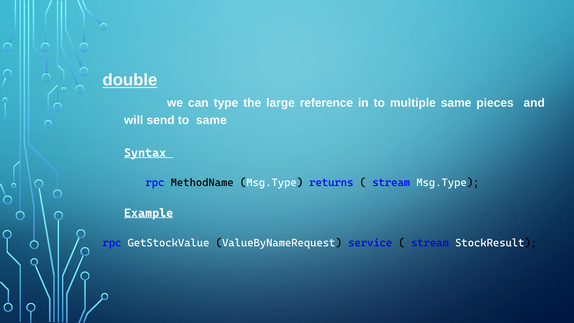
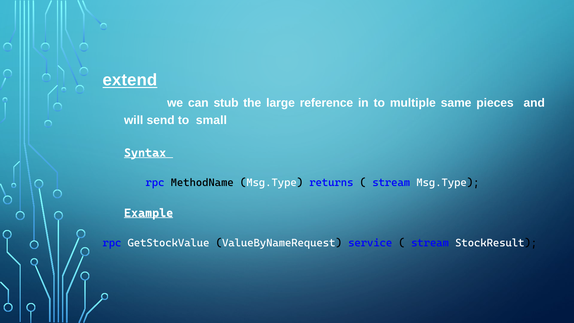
double: double -> extend (130, 80)
type: type -> stub (226, 103)
to same: same -> small (211, 120)
